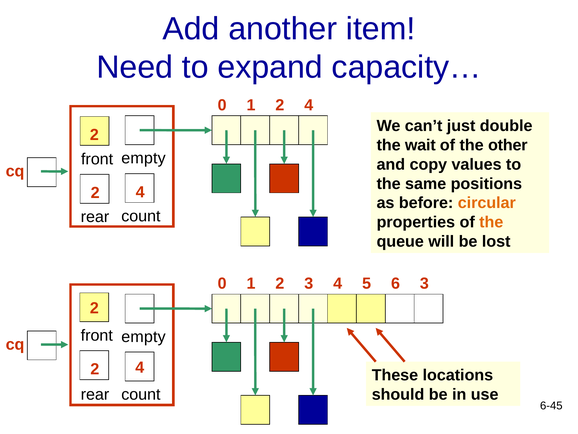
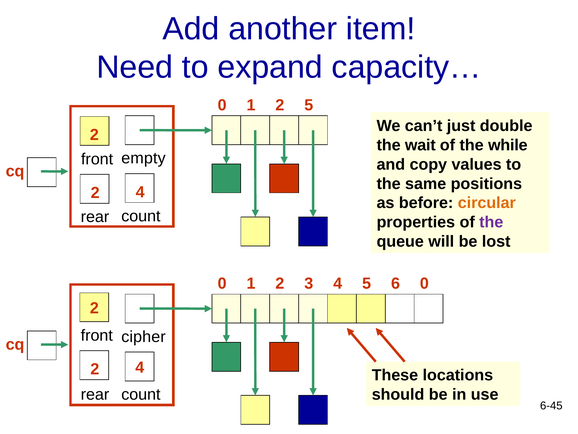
0 4: 4 -> 5 (309, 105)
other: other -> while (508, 145)
the colour: orange -> purple (491, 222)
4 3: 3 -> 0 (424, 283)
empty: empty -> cipher (144, 336)
